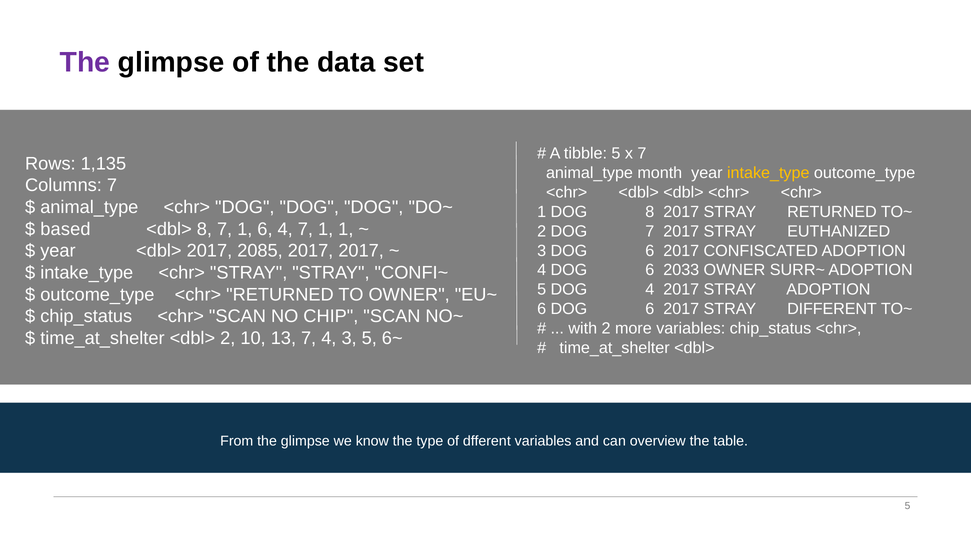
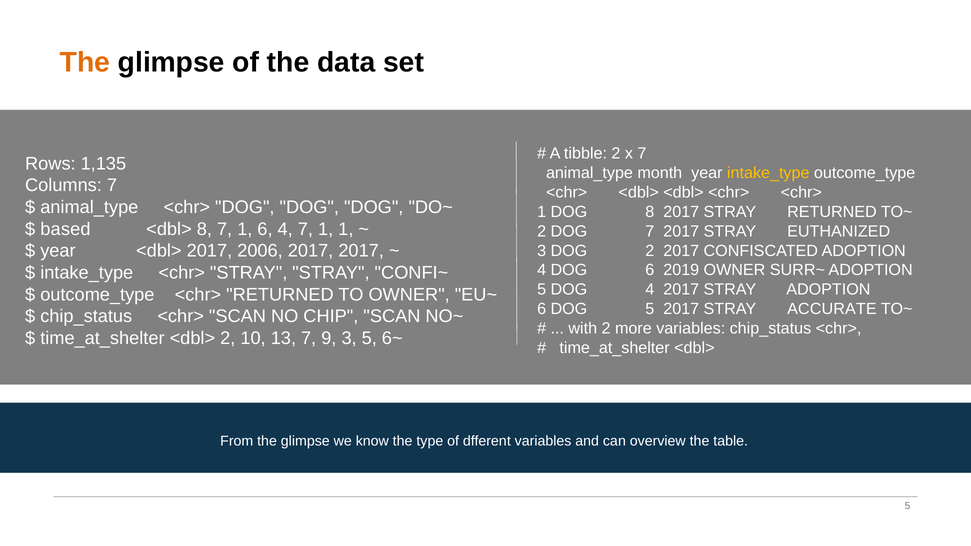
The colour: purple -> orange (85, 62)
tibble 5: 5 -> 2 (616, 154)
2085: 2085 -> 2006 (260, 251)
3 DOG 6: 6 -> 2 (650, 251)
2033: 2033 -> 2019 (681, 270)
6 DOG 6: 6 -> 5 (650, 309)
DIFFERENT: DIFFERENT -> ACCURATE (832, 309)
7 4: 4 -> 9 (329, 338)
